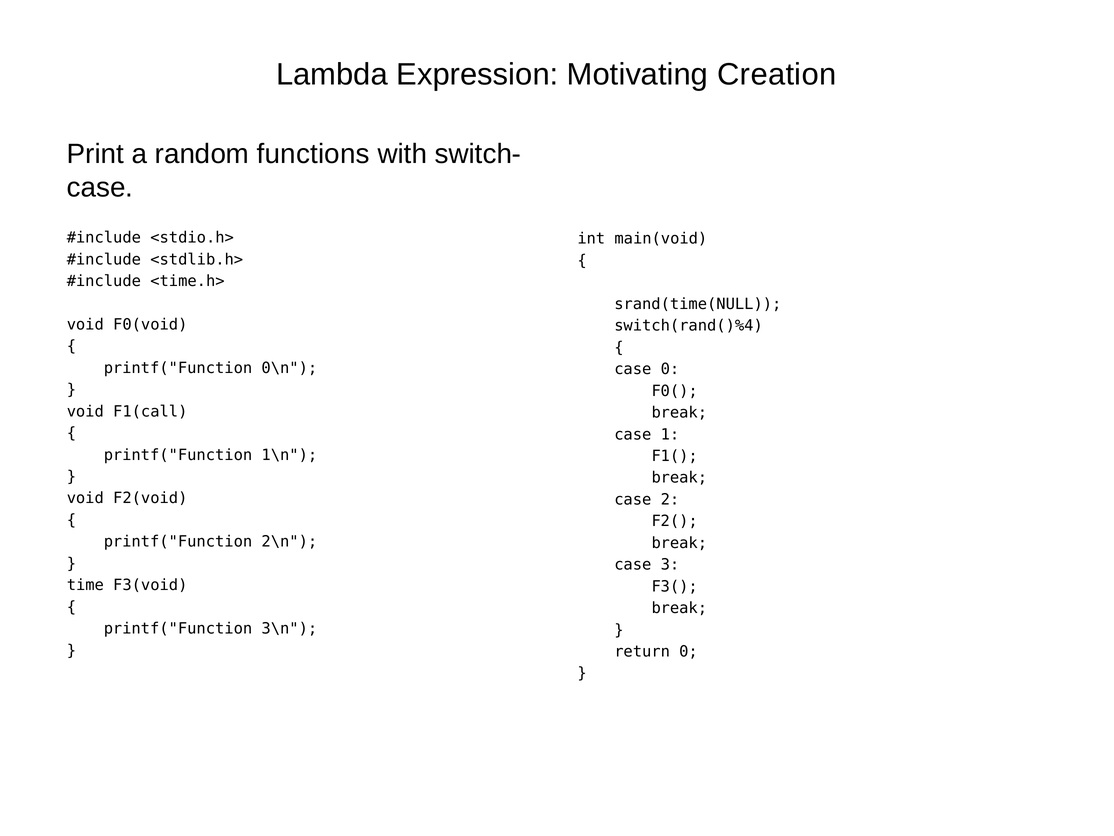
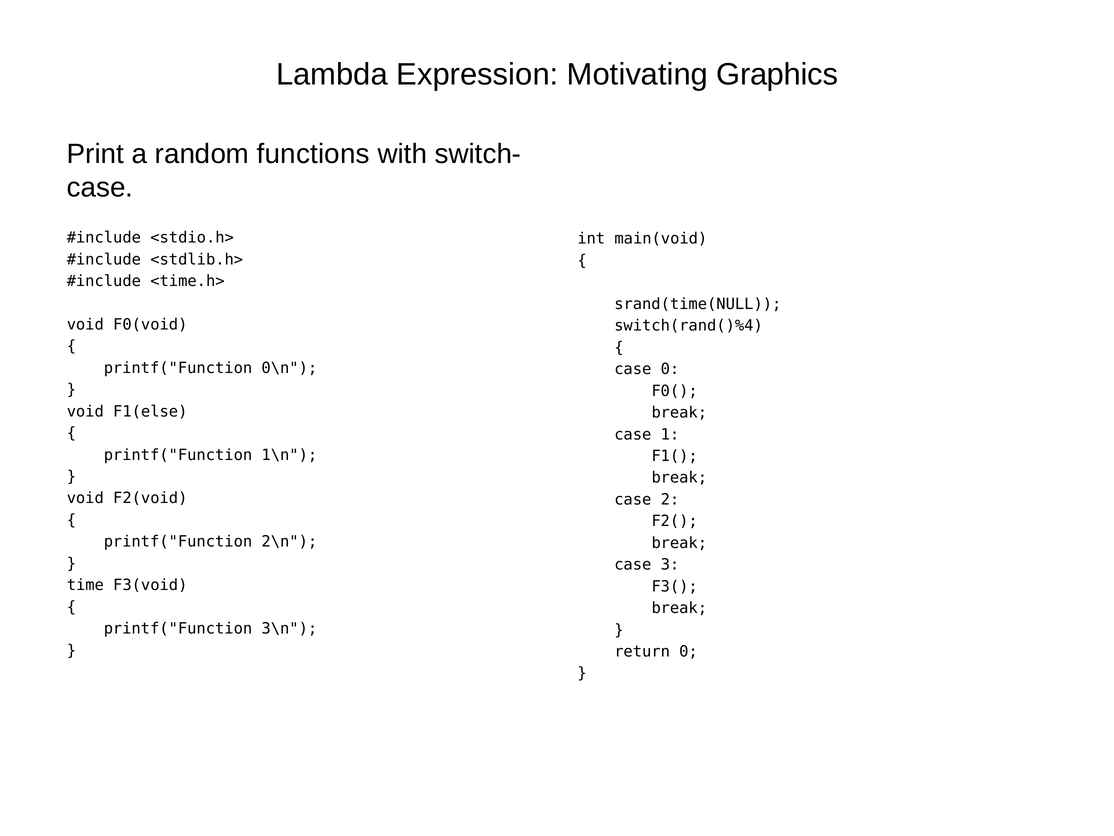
Creation: Creation -> Graphics (777, 75)
F1(call: F1(call -> F1(else (150, 411)
